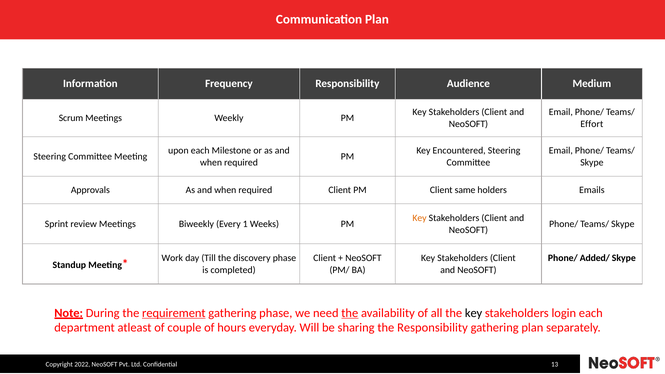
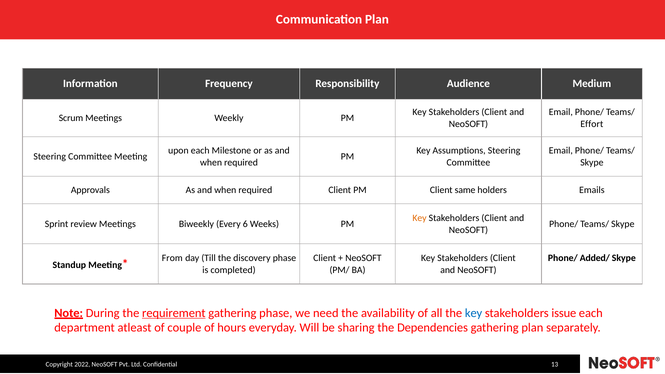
Encountered: Encountered -> Assumptions (459, 151)
1: 1 -> 6 (245, 224)
Work: Work -> From (172, 258)
the underline: present -> none (350, 313)
key colour: black -> blue (474, 313)
login: login -> issue (564, 313)
the Responsibility: Responsibility -> Dependencies (433, 328)
